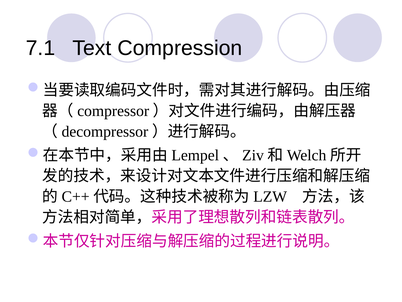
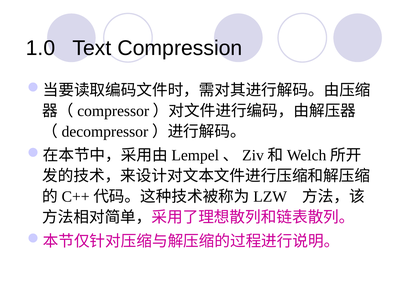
7.1: 7.1 -> 1.0 (41, 48)
